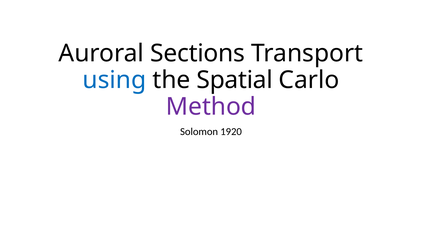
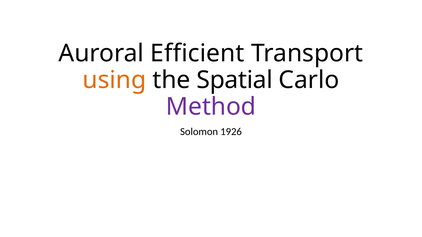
Sections: Sections -> Efficient (197, 54)
using colour: blue -> orange (114, 80)
1920: 1920 -> 1926 (231, 132)
